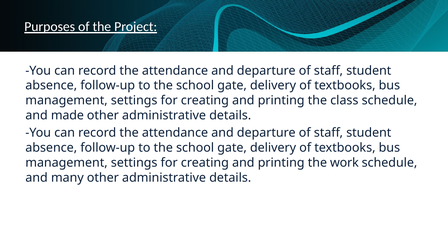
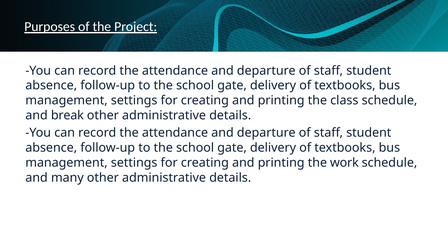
made: made -> break (67, 115)
